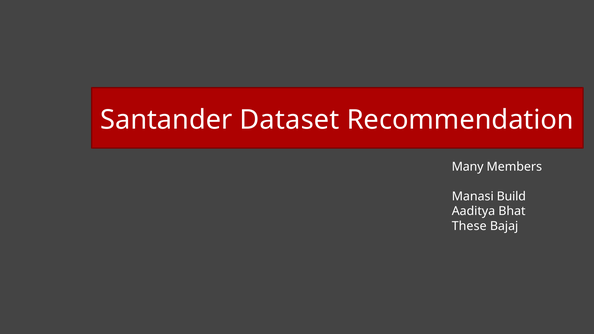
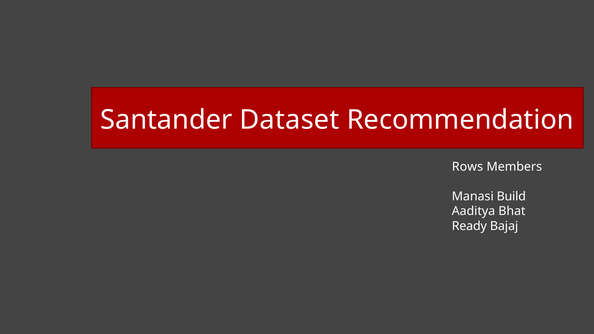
Many: Many -> Rows (467, 167)
These: These -> Ready (469, 226)
